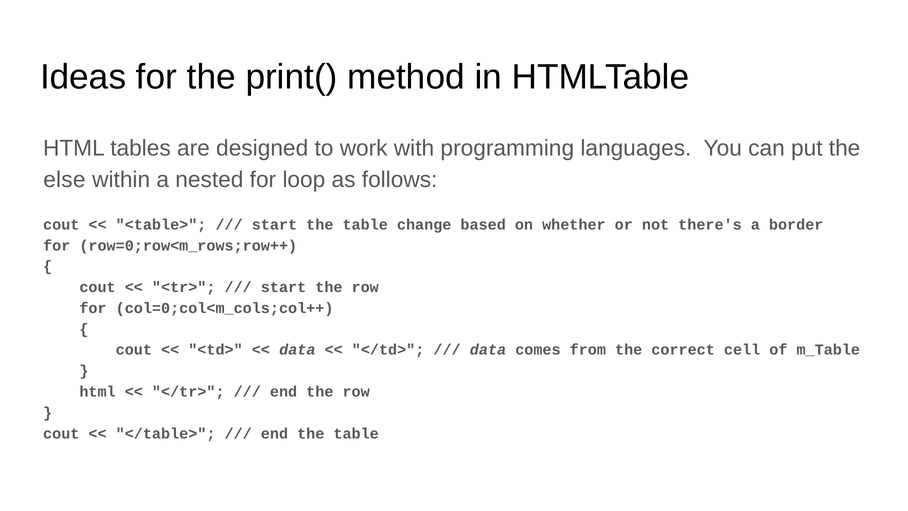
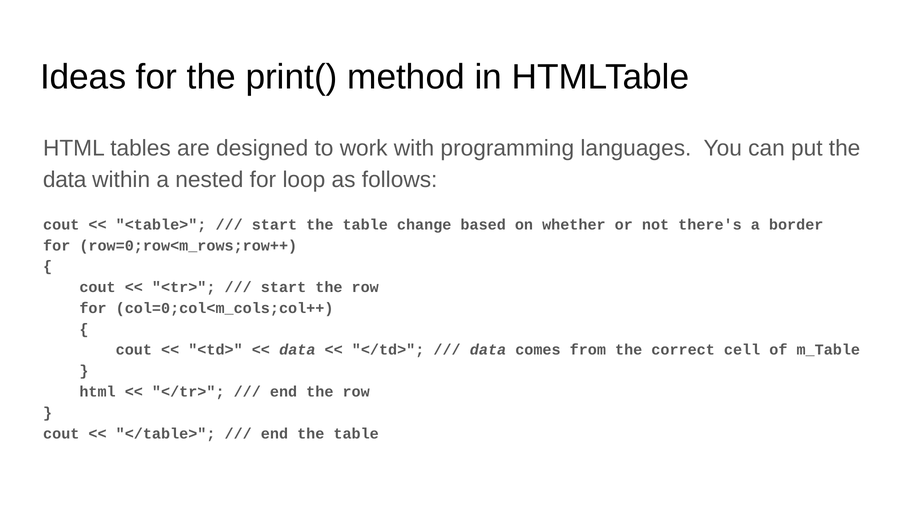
else: else -> data (65, 180)
